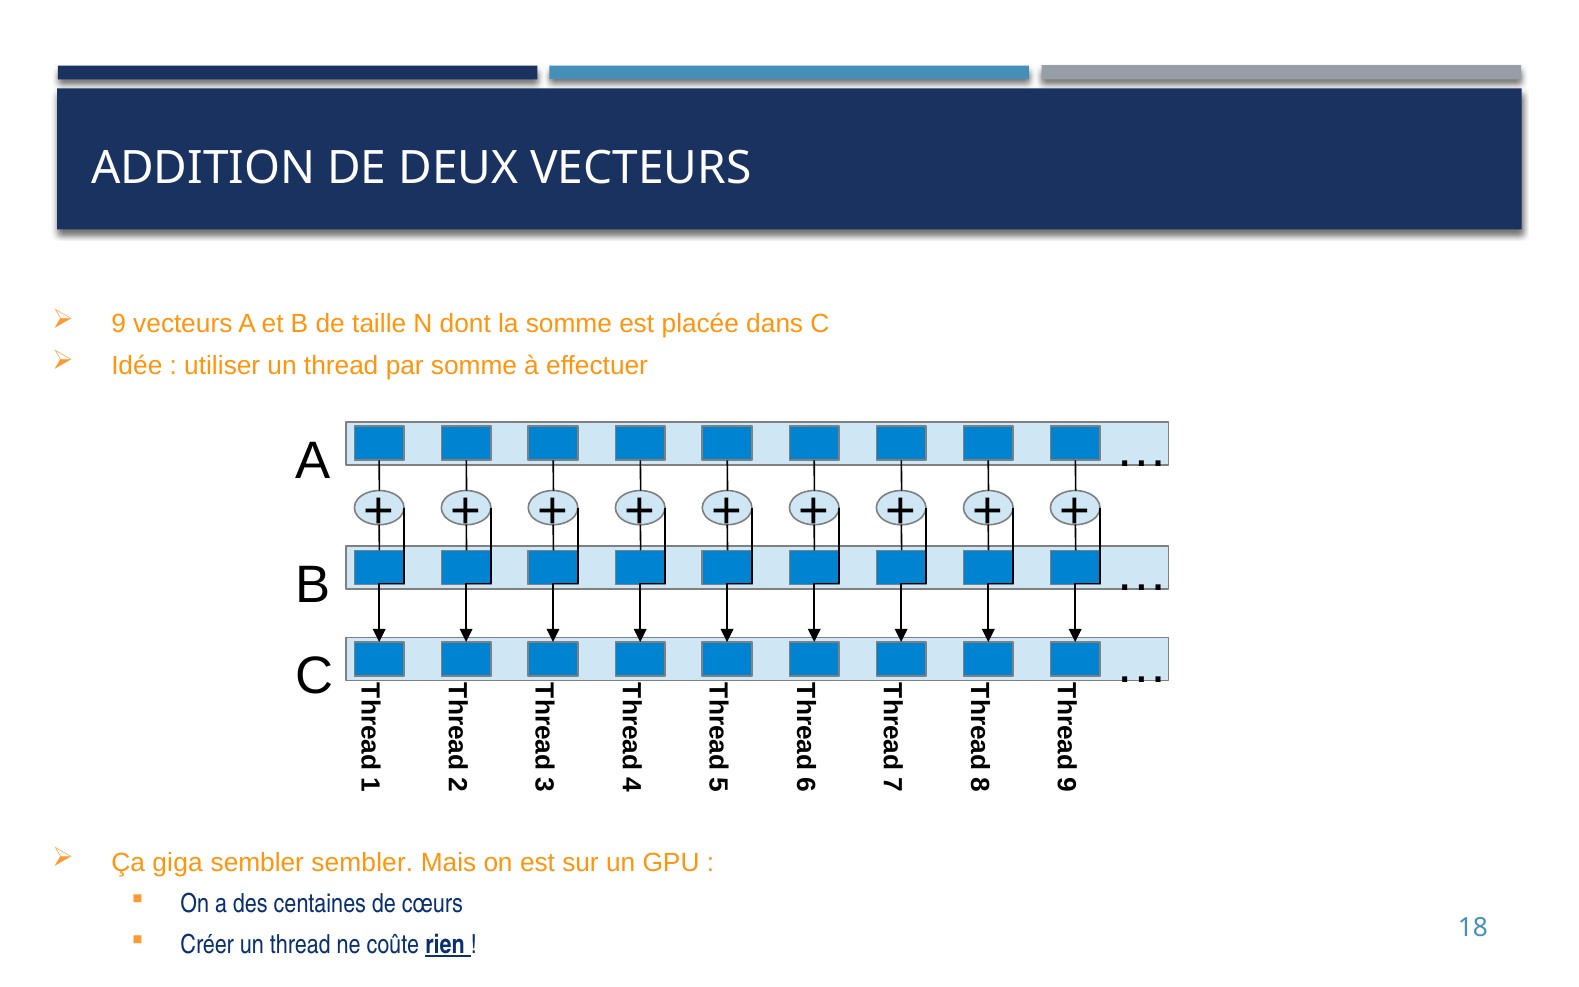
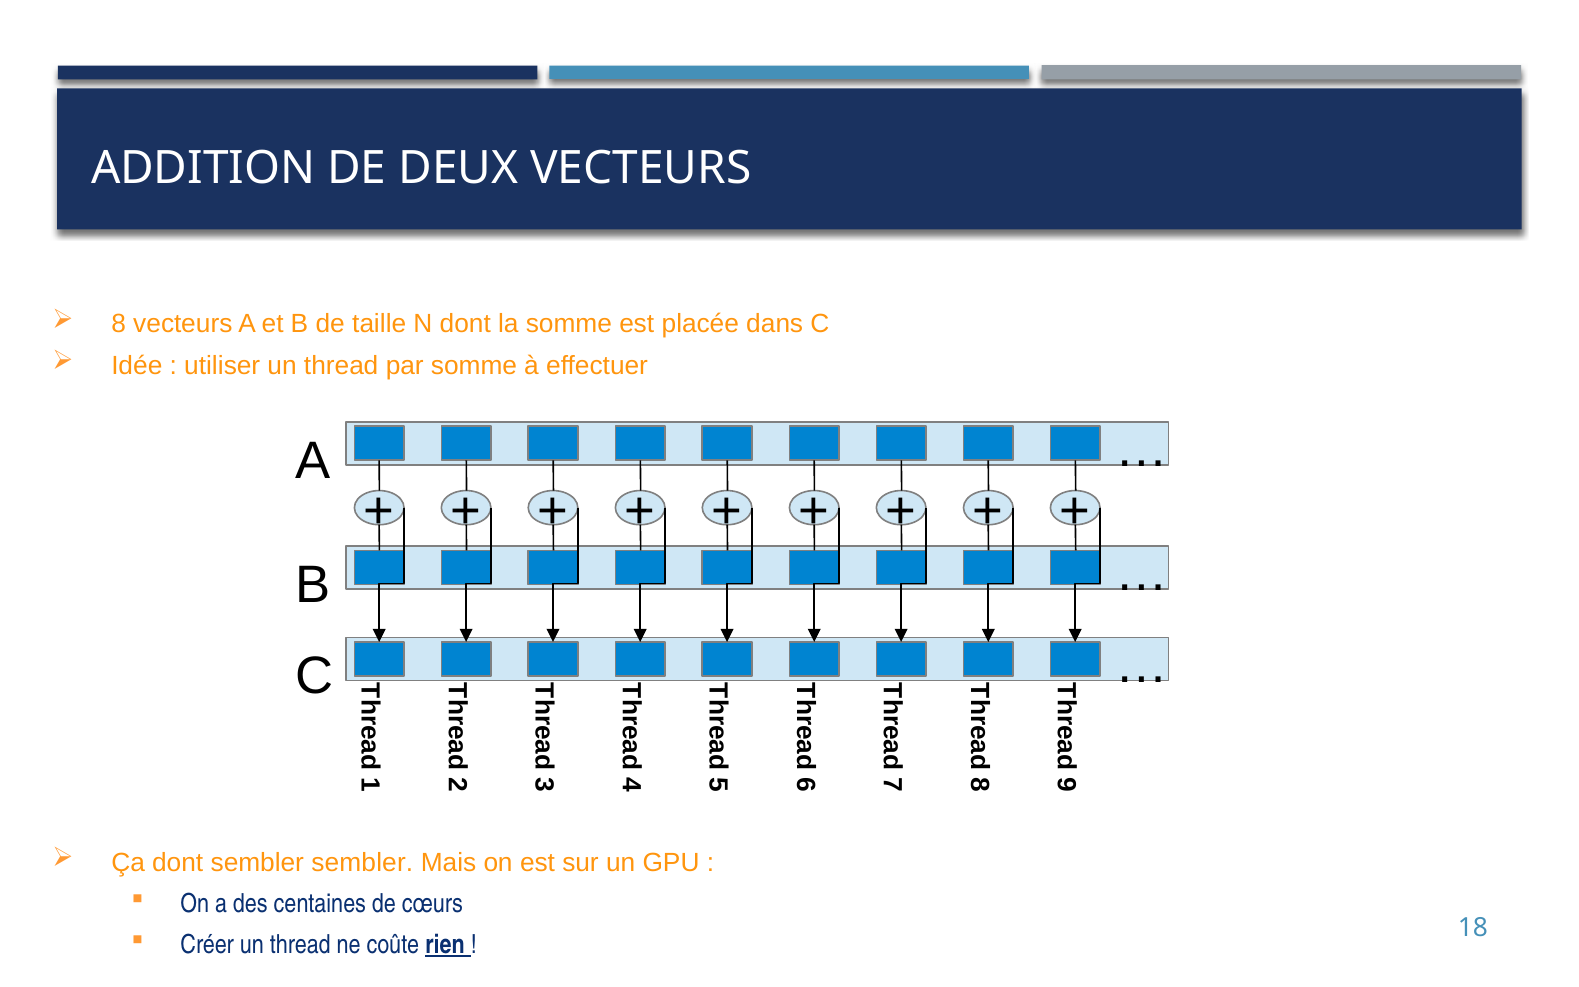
9: 9 -> 8 (119, 324)
Ça giga: giga -> dont (178, 862)
